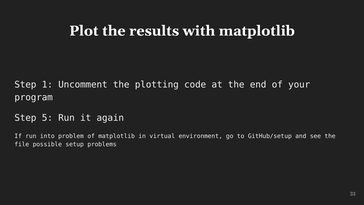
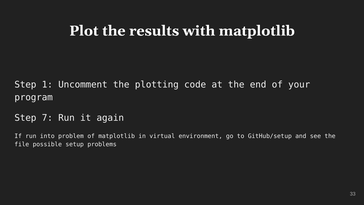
5: 5 -> 7 (47, 118)
